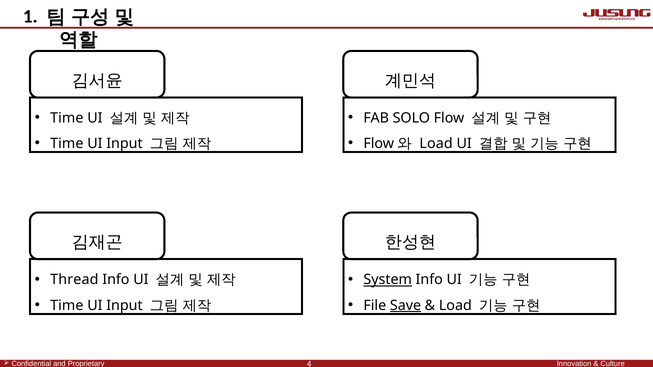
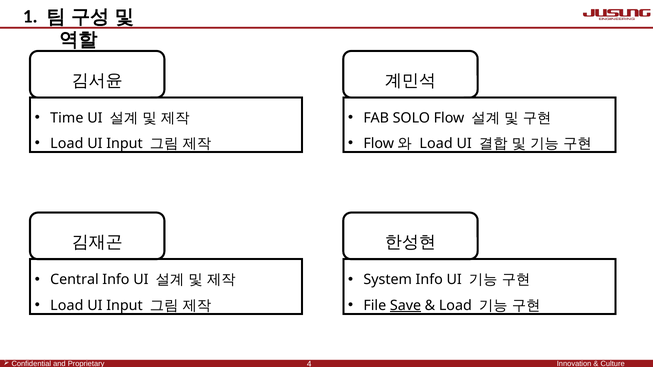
Time: Time -> Load (67, 144)
Thread: Thread -> Central (74, 280)
System underline: present -> none (388, 280)
Time: Time -> Load (67, 306)
